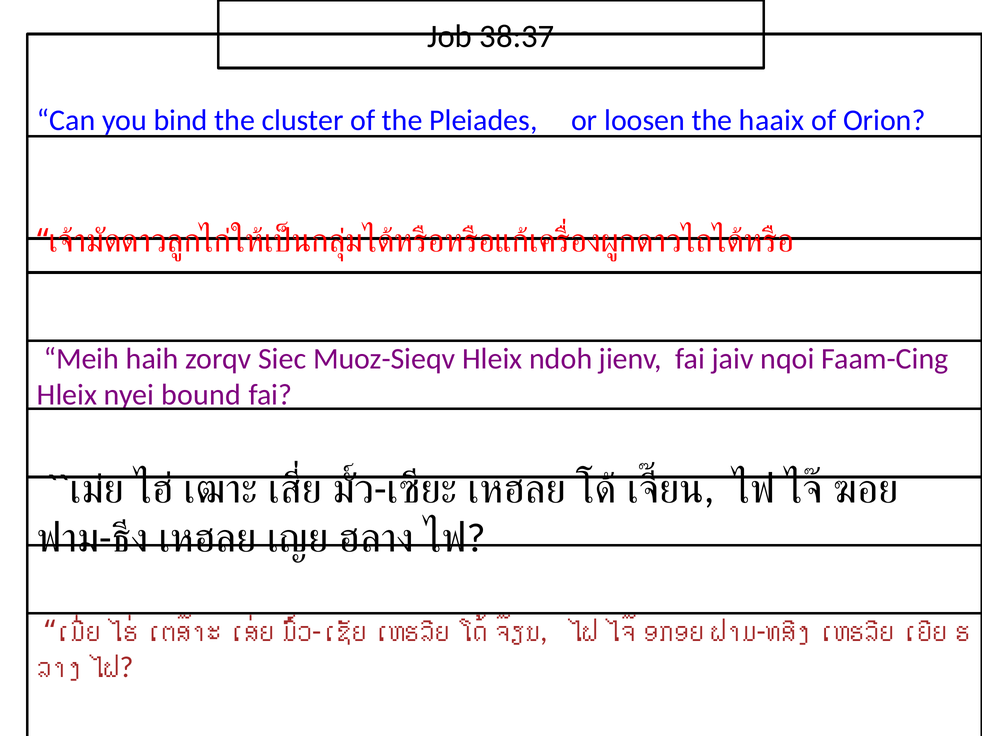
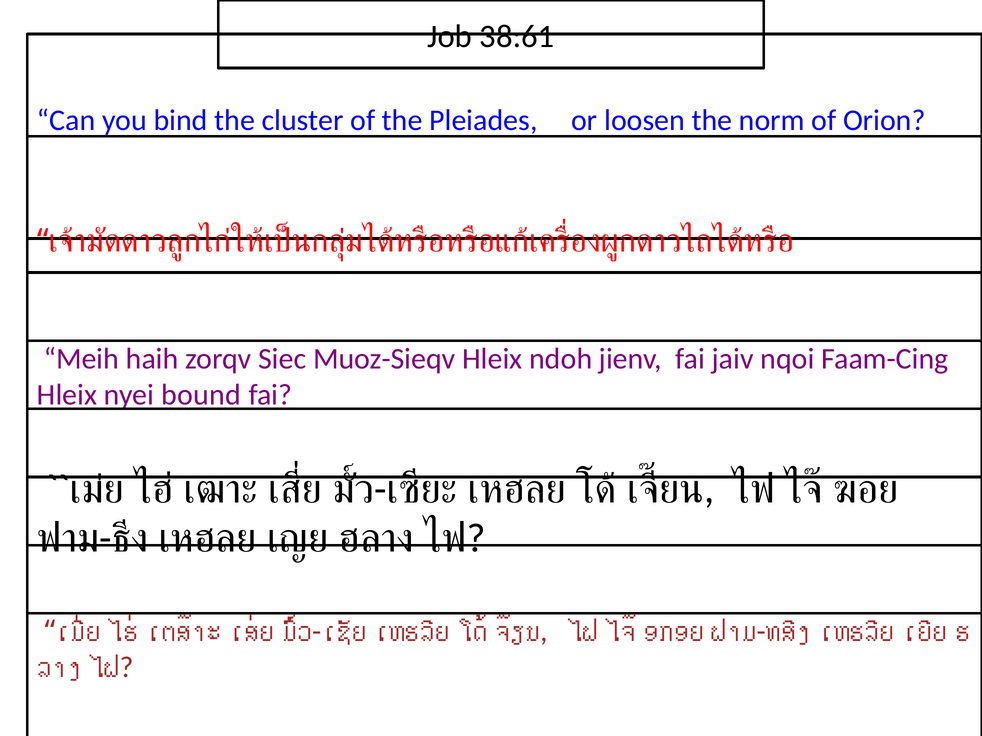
38:37: 38:37 -> 38:61 (517, 36)
haaix: haaix -> norm (772, 120)
